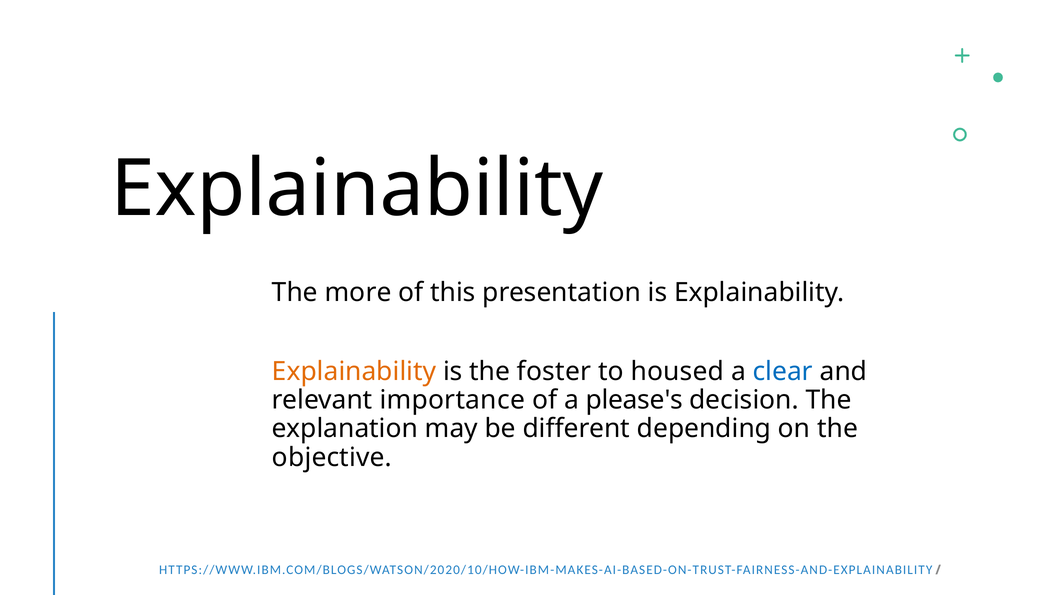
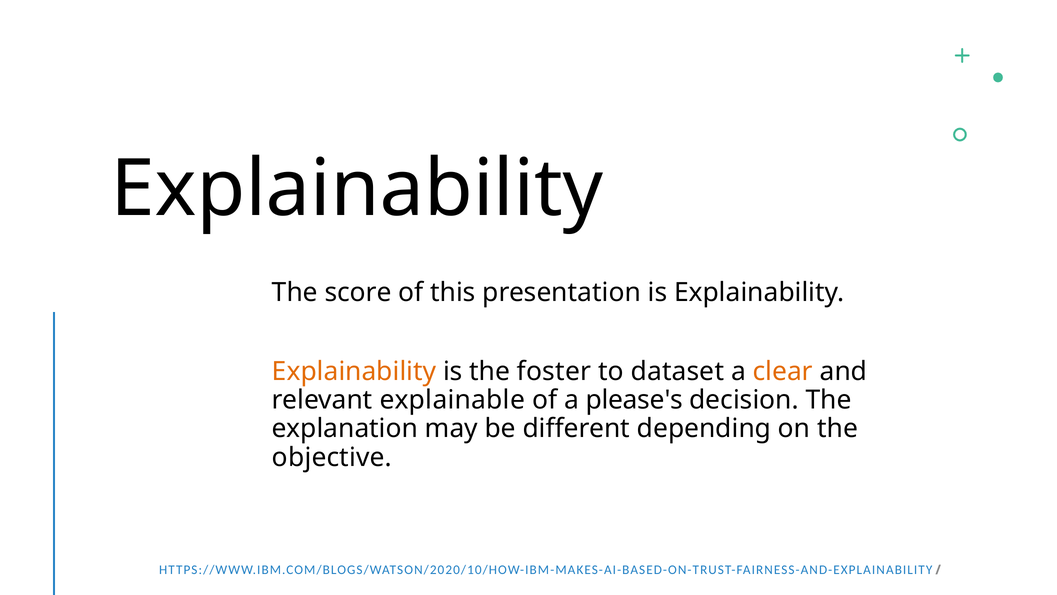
more: more -> score (358, 292)
housed: housed -> dataset (677, 371)
clear colour: blue -> orange (783, 371)
importance: importance -> explainable (452, 400)
